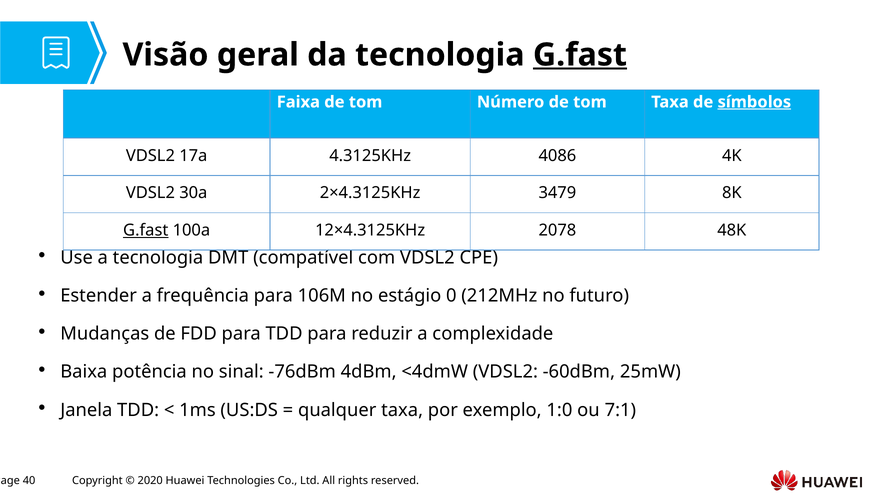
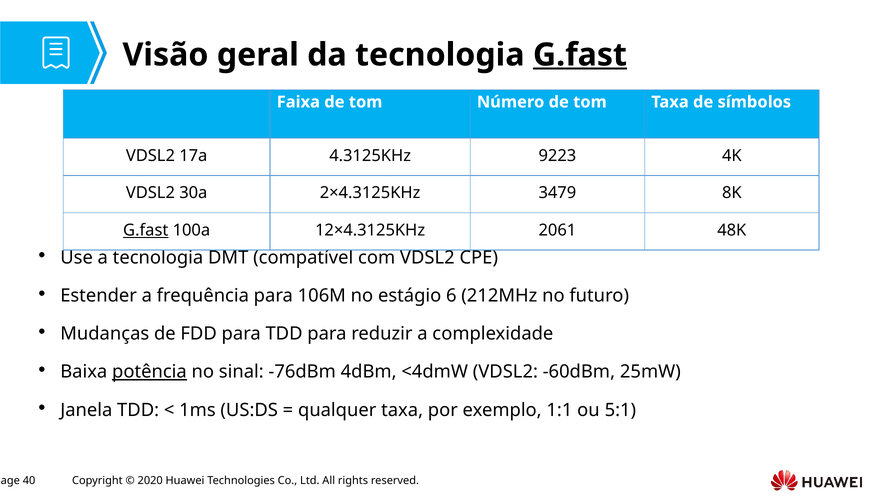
símbolos underline: present -> none (754, 102)
4086: 4086 -> 9223 (557, 155)
2078: 2078 -> 2061 (557, 230)
0: 0 -> 6 (451, 295)
potência underline: none -> present (149, 372)
1:0: 1:0 -> 1:1 (559, 410)
7:1: 7:1 -> 5:1 (620, 410)
